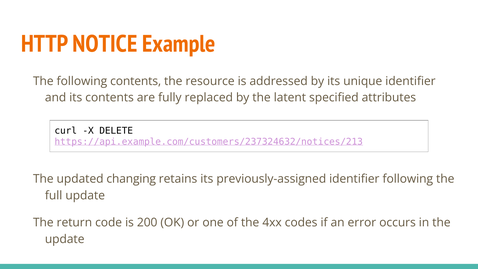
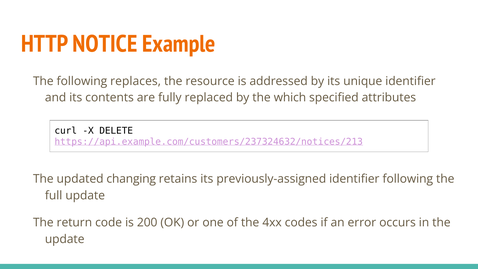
following contents: contents -> replaces (136, 81)
latent: latent -> which (290, 98)
